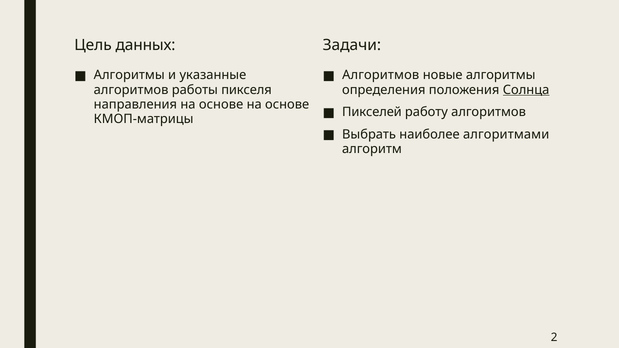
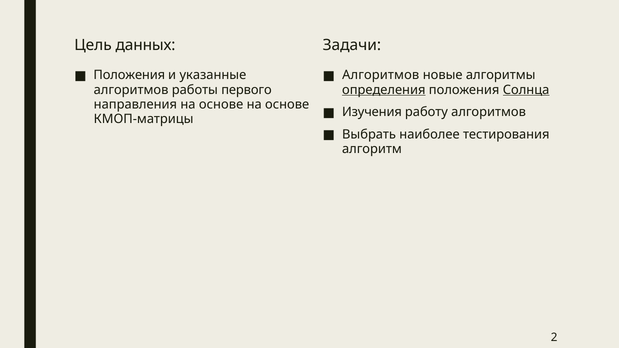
Алгоритмы: Алгоритмы -> Положения (129, 75)
пикселя: пикселя -> первого (246, 90)
определения underline: none -> present (384, 90)
Пикселей: Пикселей -> Изучения (372, 112)
алгоритмами: алгоритмами -> тестирования (506, 134)
